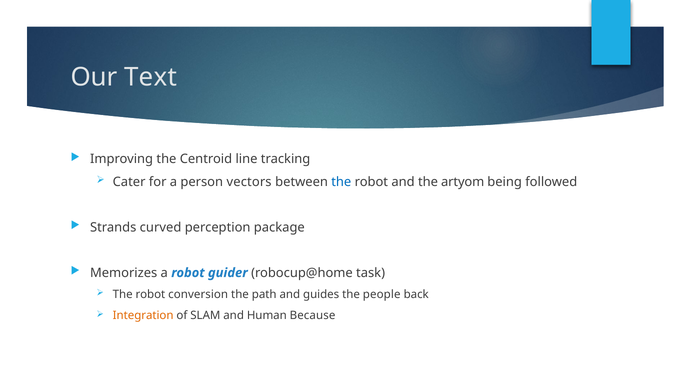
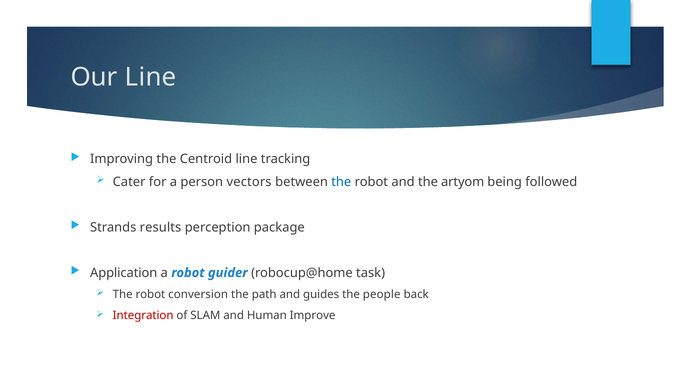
Our Text: Text -> Line (151, 77)
curved: curved -> results (161, 227)
Memorizes: Memorizes -> Application (124, 273)
Integration colour: orange -> red (143, 315)
Because: Because -> Improve (313, 315)
